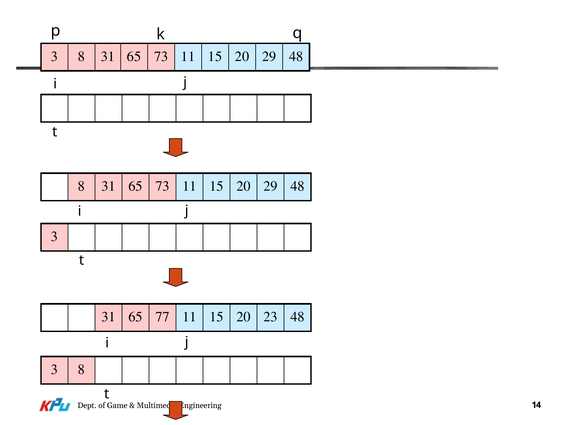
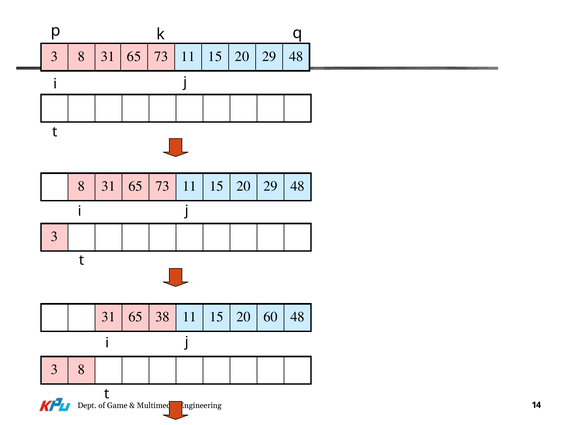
77: 77 -> 38 (162, 317)
23: 23 -> 60 (270, 317)
